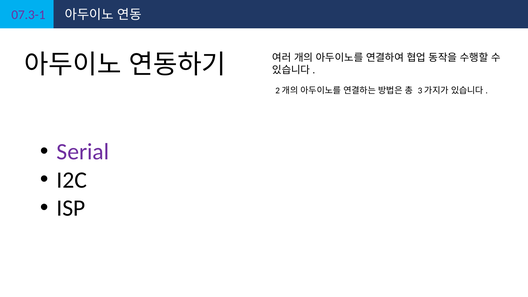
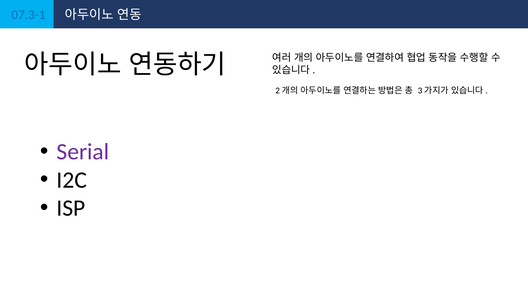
07.3-1 colour: purple -> blue (28, 15)
